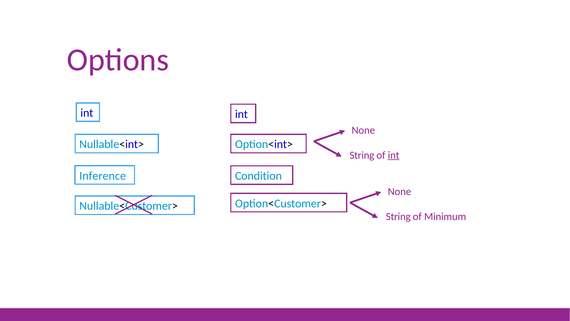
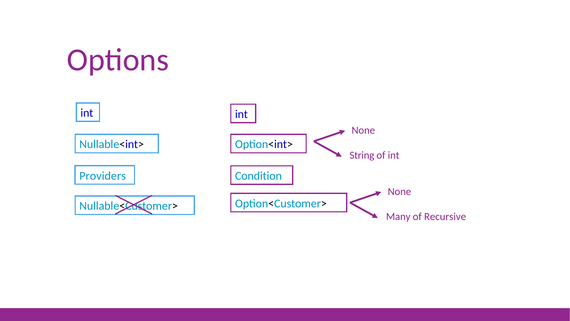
int underline: present -> none (394, 155)
Inference: Inference -> Providers (103, 176)
String: String -> Many (398, 216)
Minimum: Minimum -> Recursive (445, 216)
